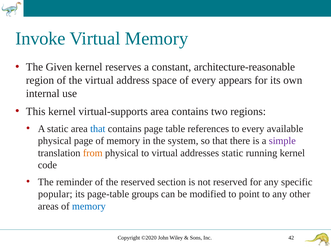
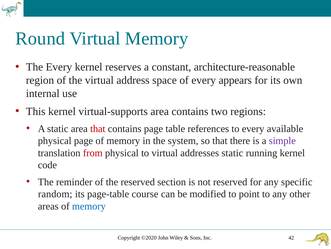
Invoke: Invoke -> Round (40, 38)
The Given: Given -> Every (59, 67)
that colour: blue -> red (98, 128)
from colour: orange -> red (93, 153)
popular: popular -> random (55, 193)
groups: groups -> course (145, 193)
